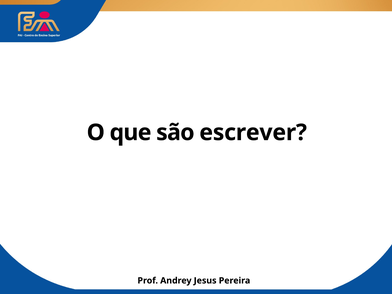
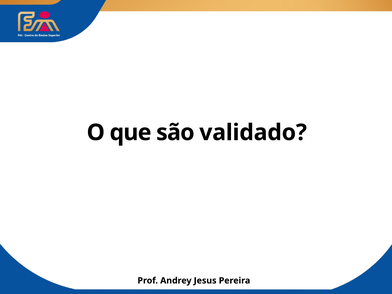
escrever: escrever -> validado (253, 133)
